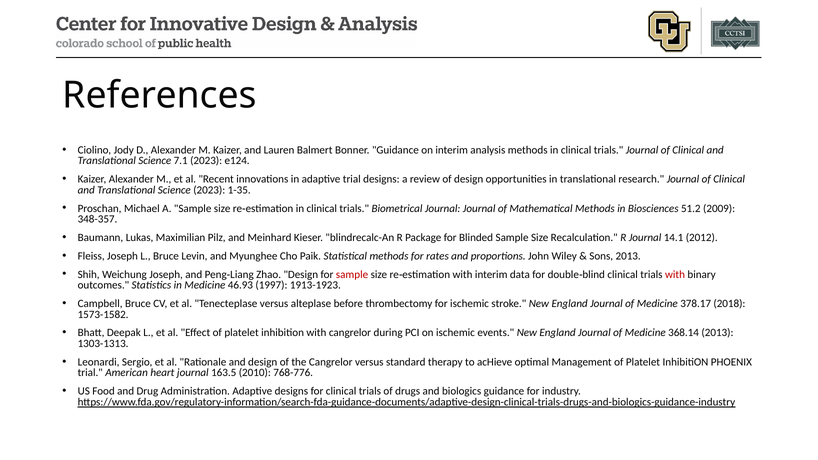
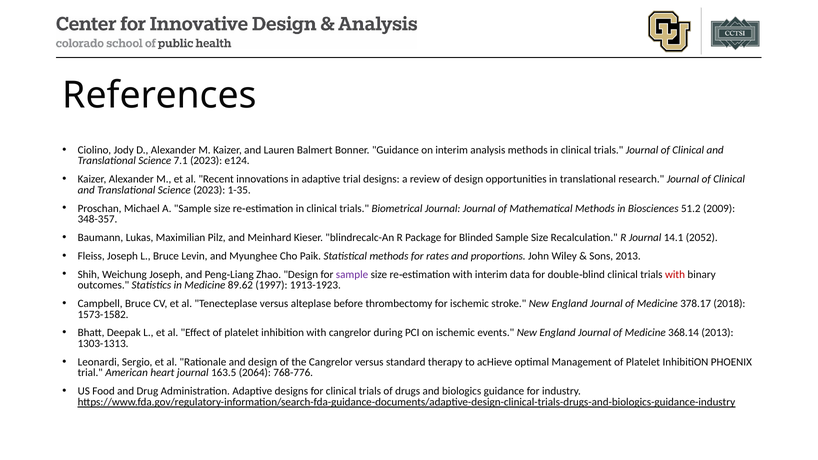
2012: 2012 -> 2052 (702, 238)
sample colour: red -> purple (352, 274)
46.93: 46.93 -> 89.62 (240, 285)
2010: 2010 -> 2064 (255, 373)
